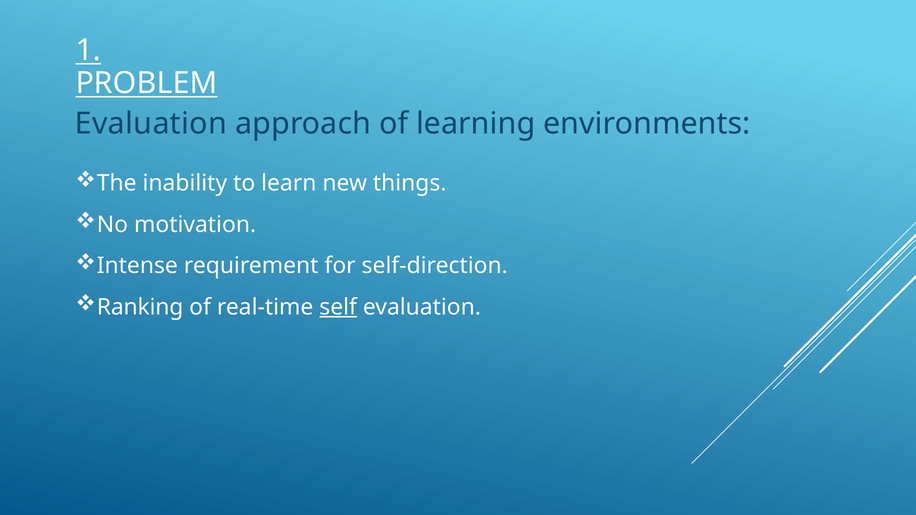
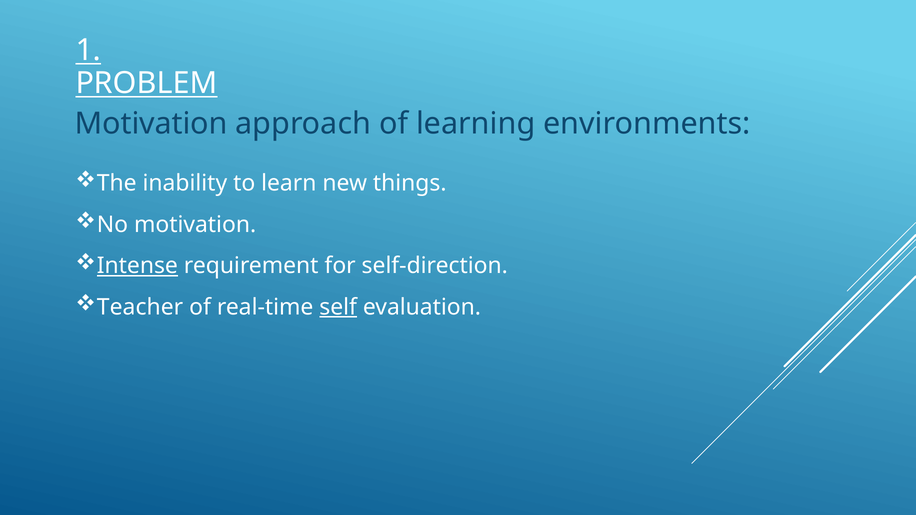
Evaluation: Evaluation -> Motivation (151, 124)
Intense underline: none -> present (137, 266)
Ranking: Ranking -> Teacher (140, 307)
